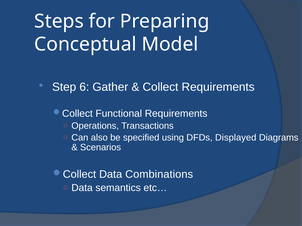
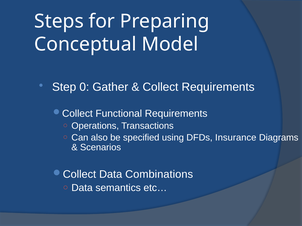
6: 6 -> 0 (84, 87)
Displayed: Displayed -> Insurance (236, 138)
